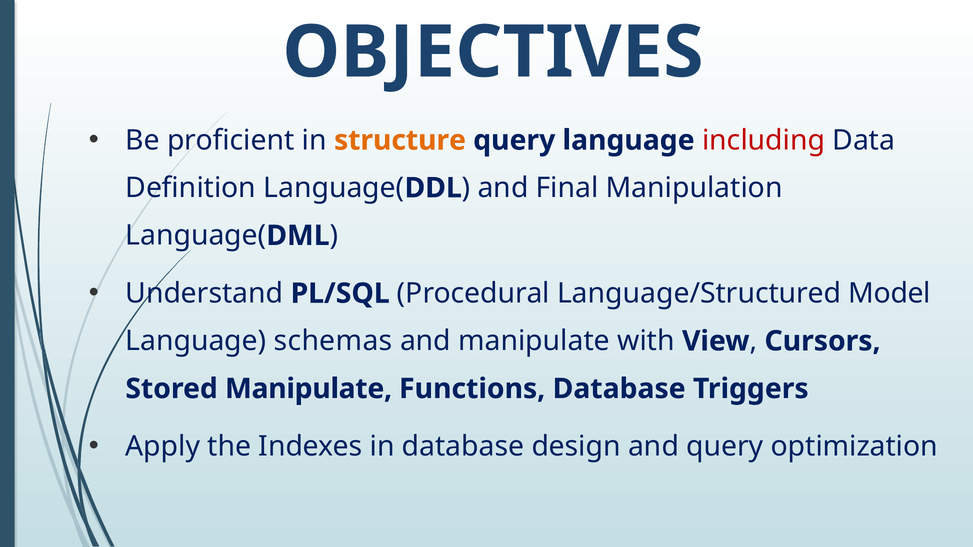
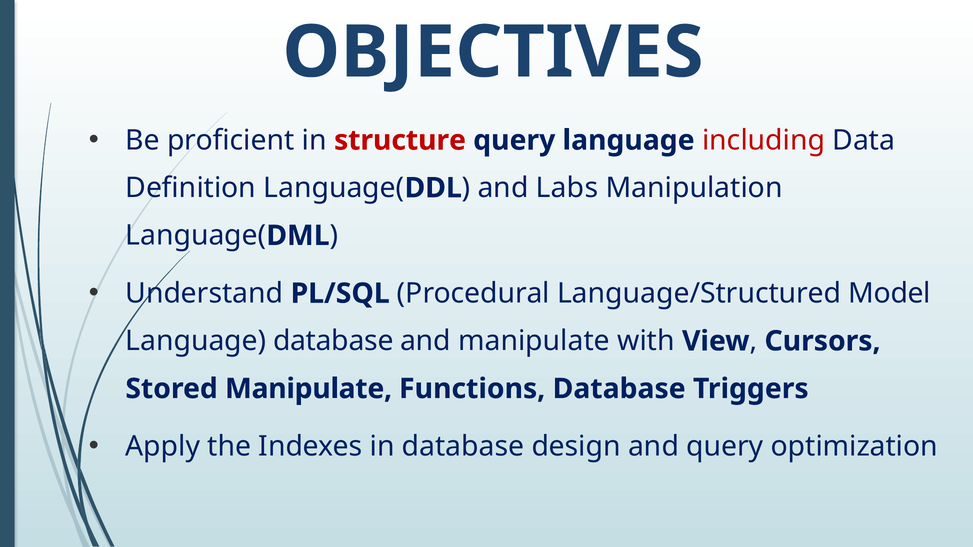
structure colour: orange -> red (400, 140)
Final: Final -> Labs (567, 188)
Language schemas: schemas -> database (333, 341)
